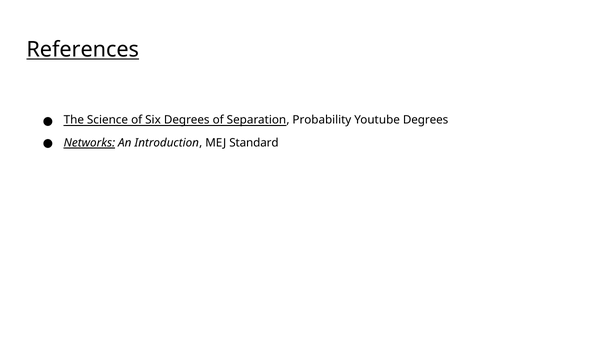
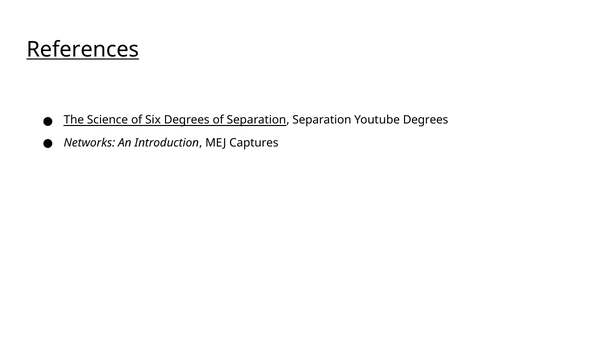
Separation Probability: Probability -> Separation (322, 120)
Networks underline: present -> none (89, 143)
Standard: Standard -> Captures (254, 143)
